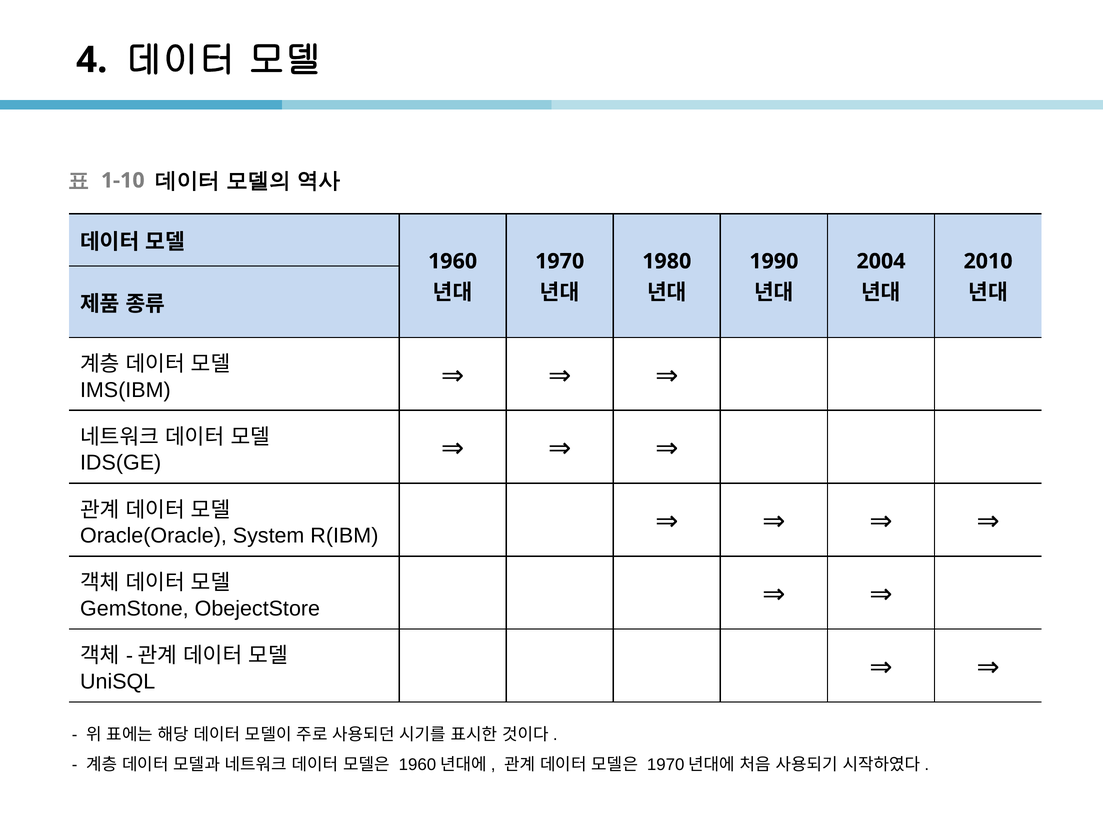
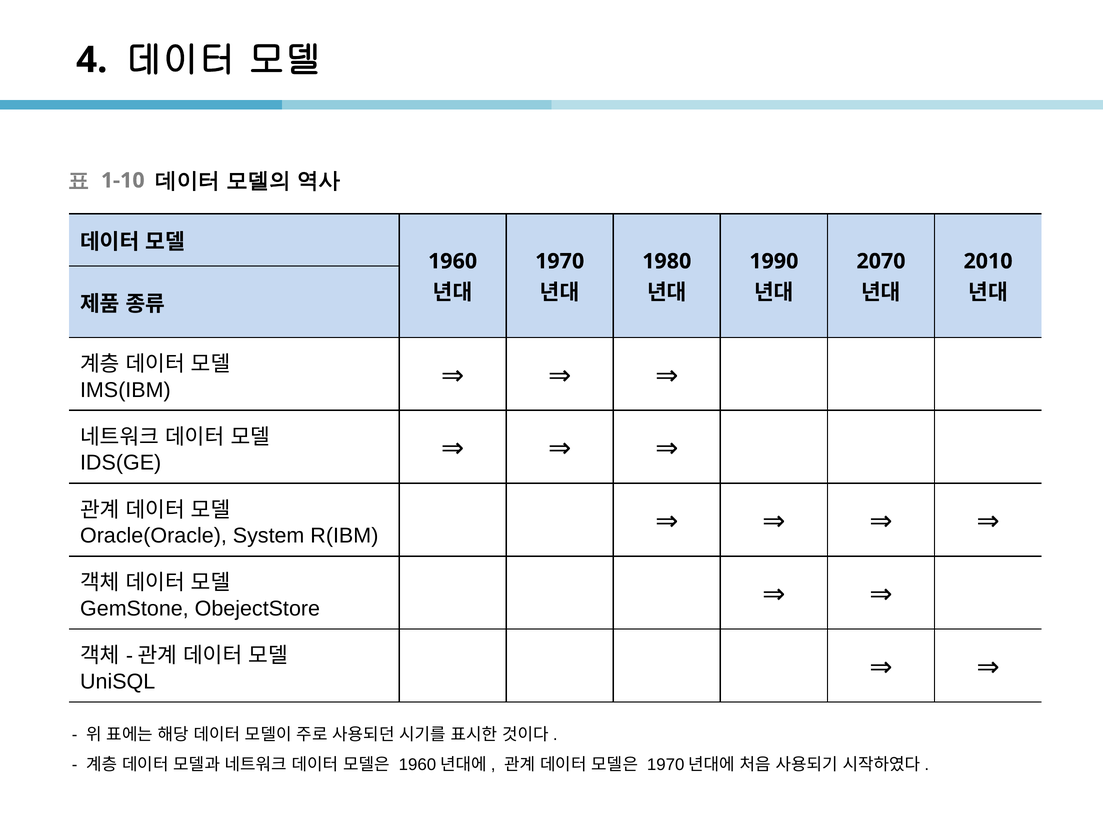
2004: 2004 -> 2070 (881, 261)
